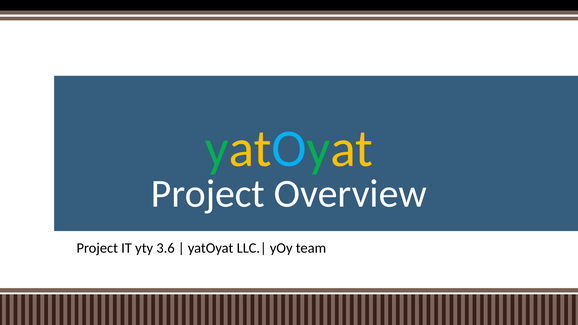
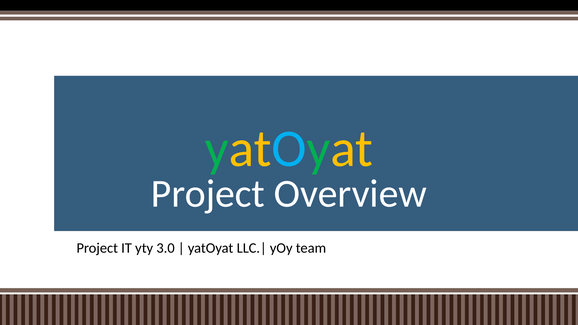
3.6: 3.6 -> 3.0 (166, 248)
